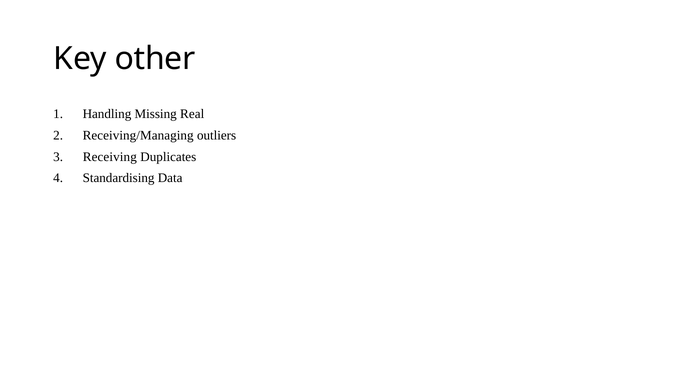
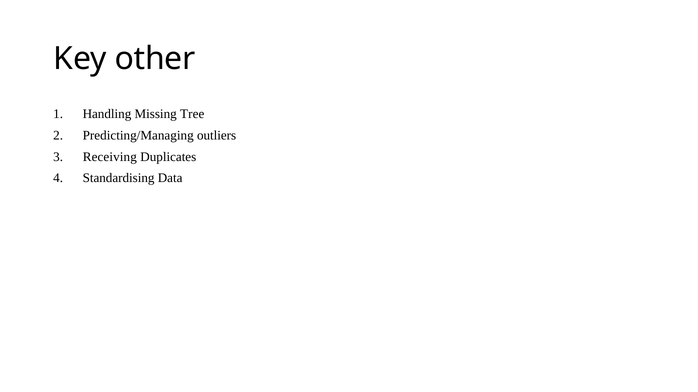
Real: Real -> Tree (192, 114)
Receiving/Managing: Receiving/Managing -> Predicting/Managing (138, 136)
